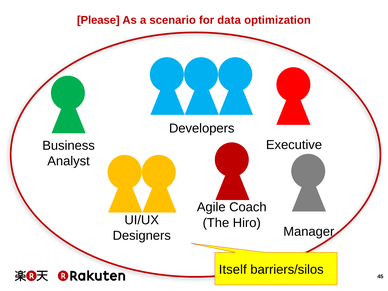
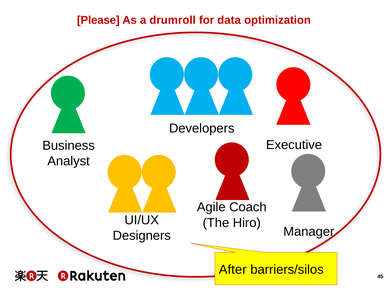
scenario: scenario -> drumroll (173, 20)
Itself: Itself -> After (233, 270)
